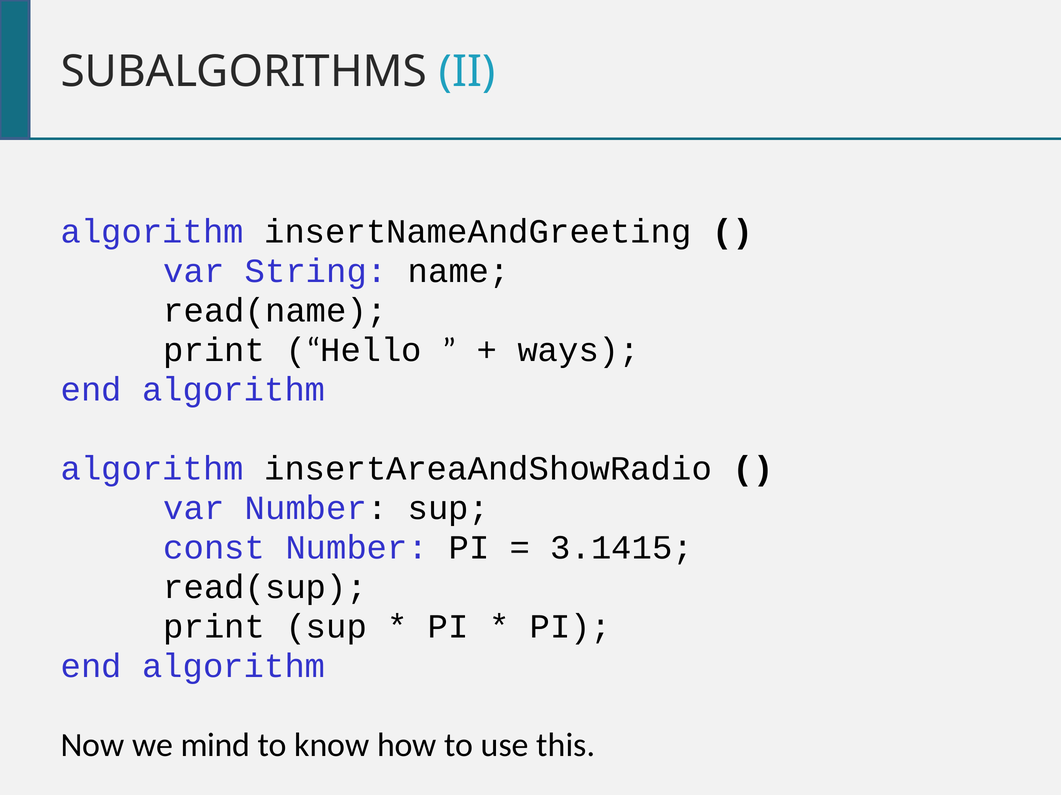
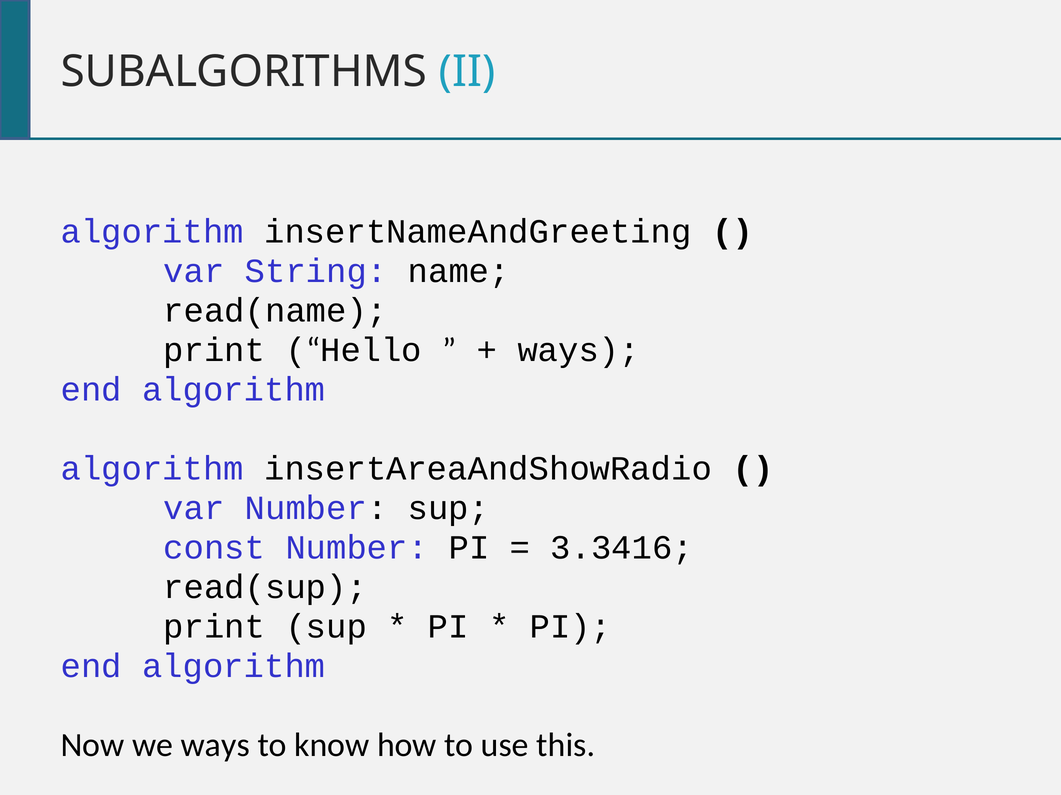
3.1415: 3.1415 -> 3.3416 (622, 548)
we mind: mind -> ways (215, 746)
